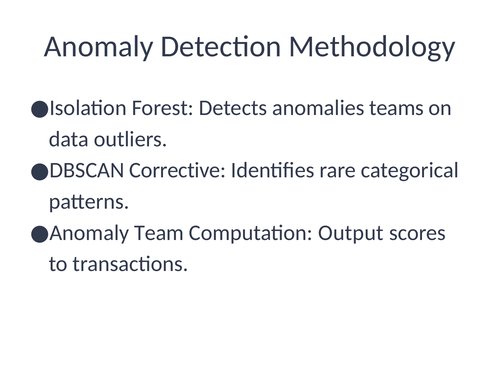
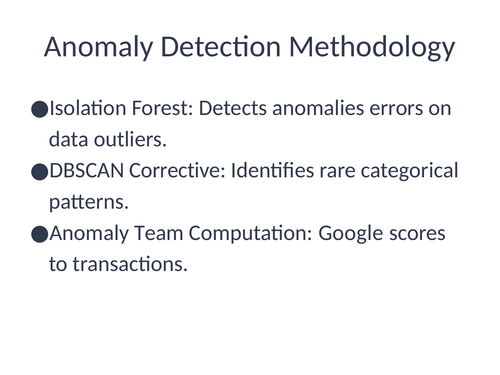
teams: teams -> errors (397, 108)
Output: Output -> Google (351, 233)
